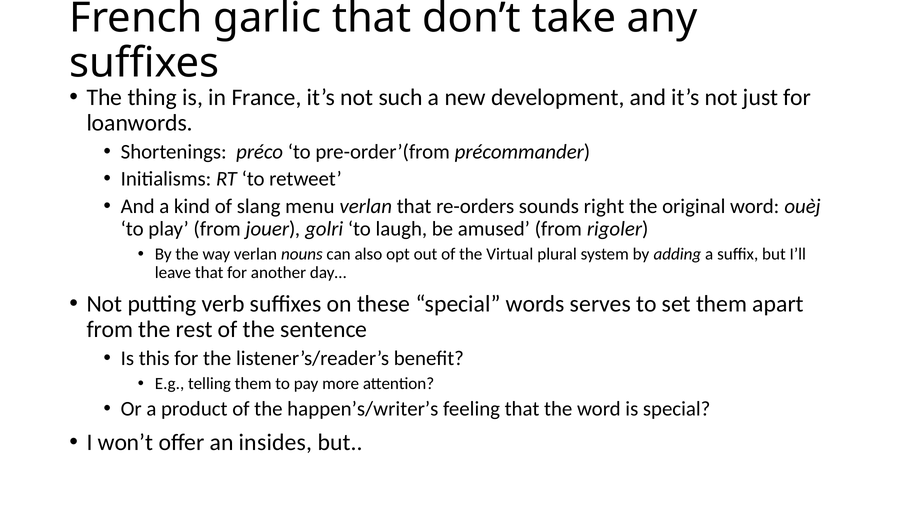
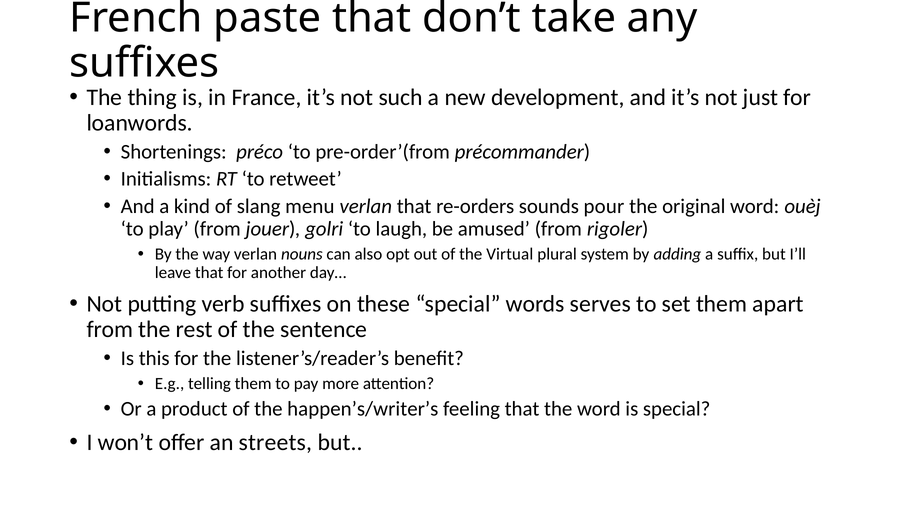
garlic: garlic -> paste (267, 18)
right: right -> pour (604, 206)
insides: insides -> streets (276, 443)
